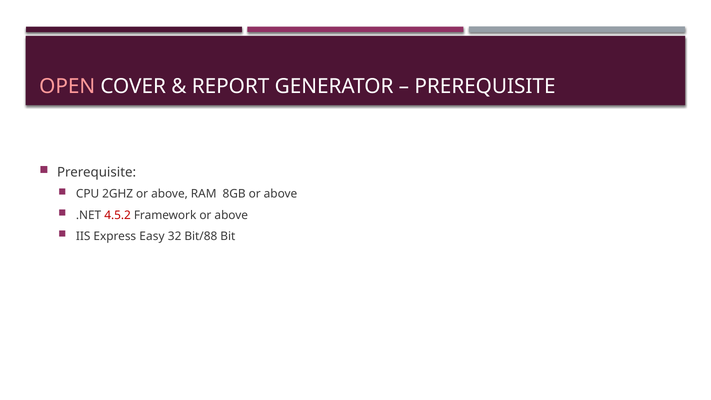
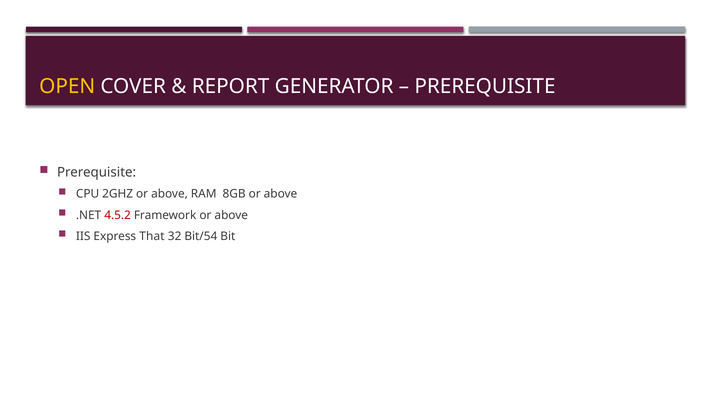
OPEN colour: pink -> yellow (67, 86)
Easy: Easy -> That (152, 236)
Bit/88: Bit/88 -> Bit/54 (201, 236)
